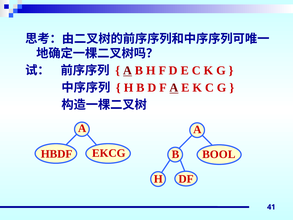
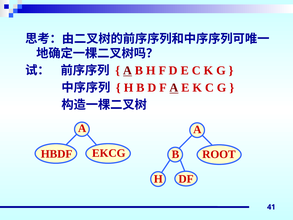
BOOL: BOOL -> ROOT (219, 154)
